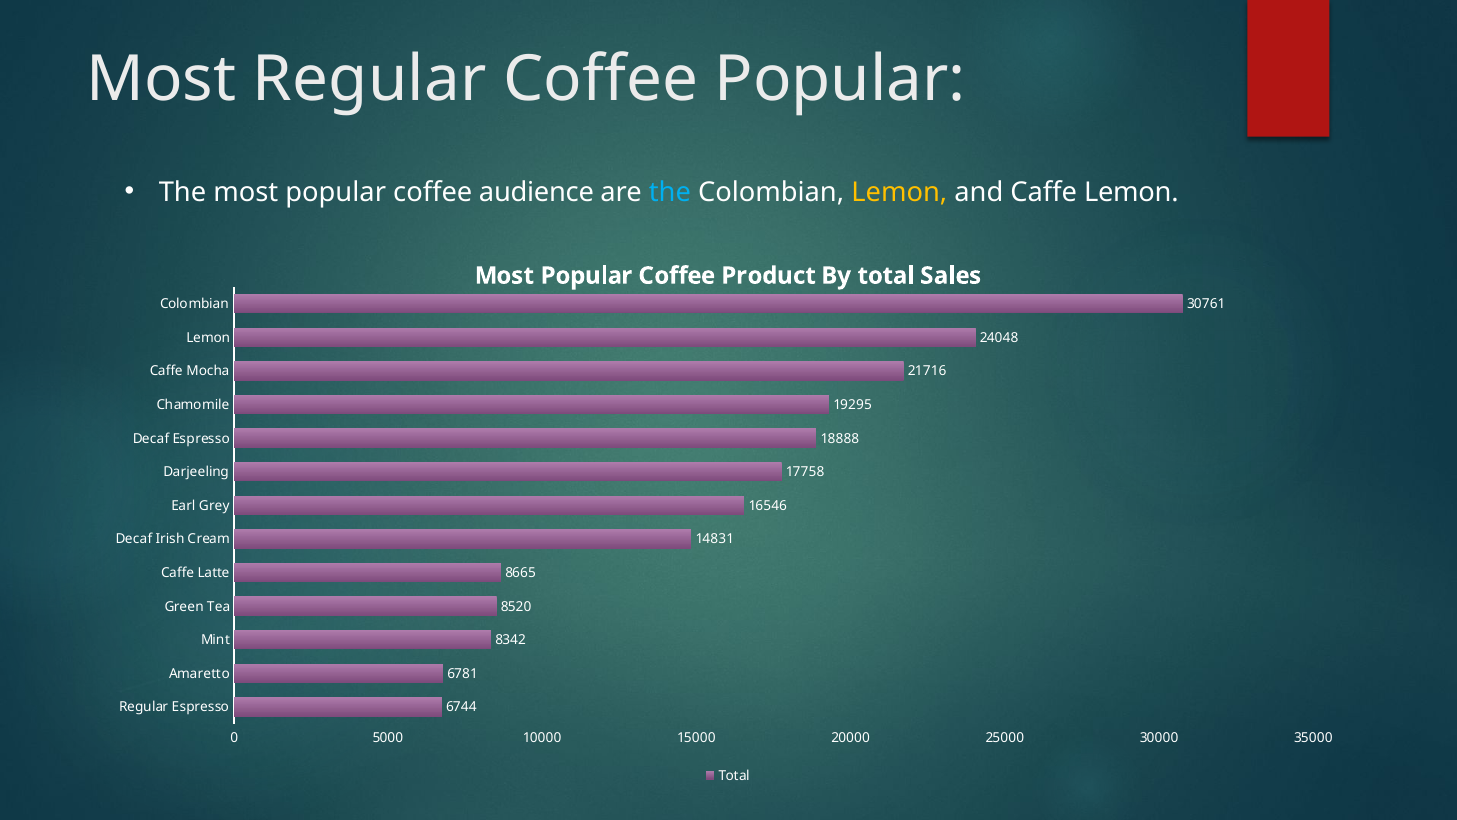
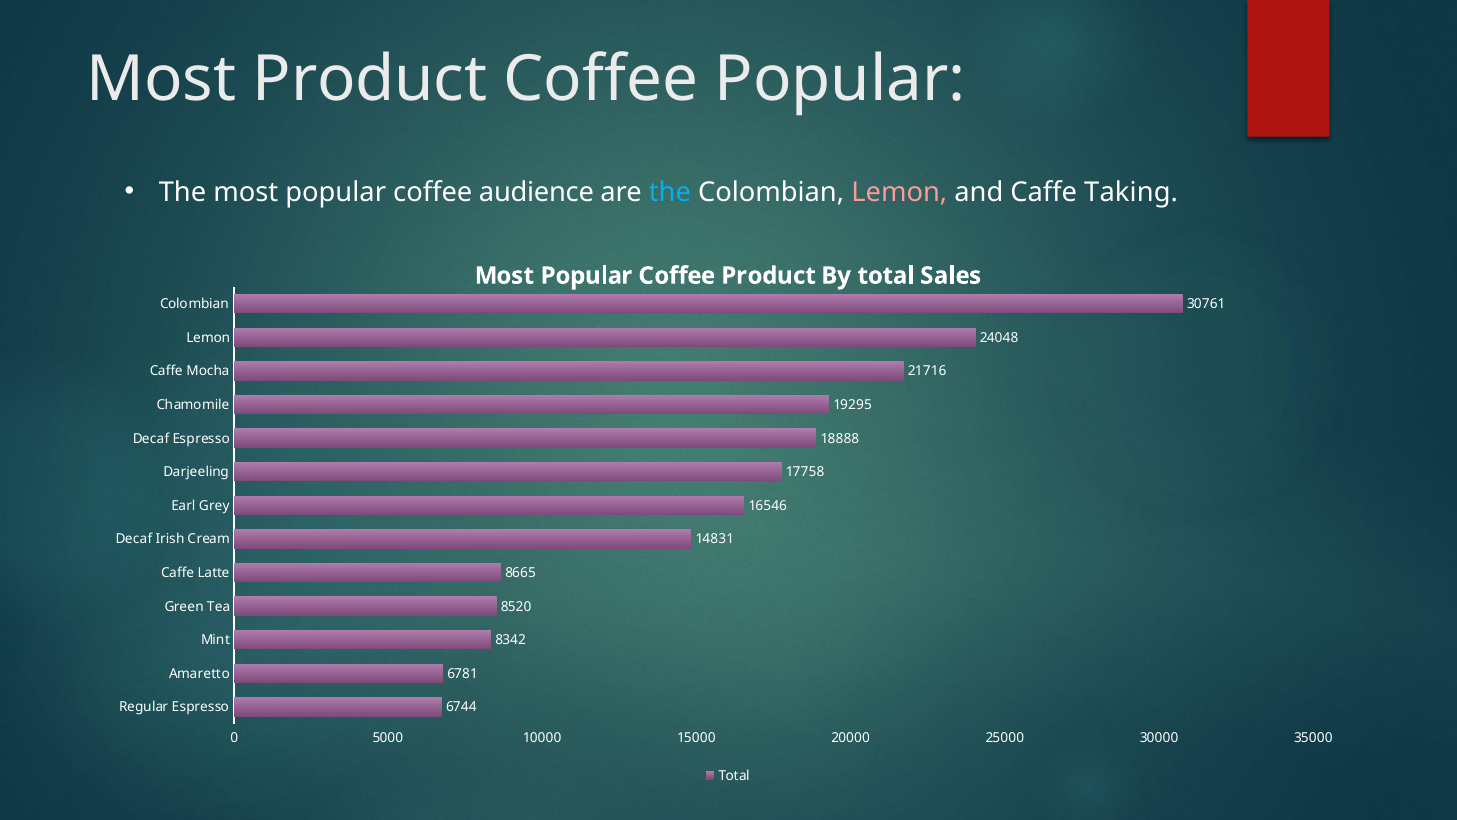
Most Regular: Regular -> Product (370, 79)
Lemon colour: yellow -> pink (899, 192)
Caffe Lemon: Lemon -> Taking (1131, 192)
